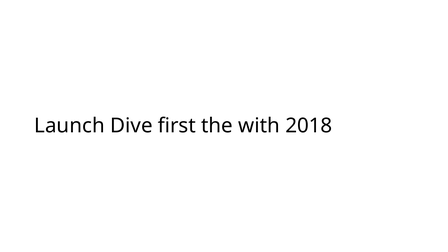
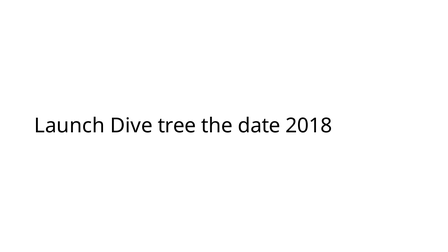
first: first -> tree (177, 126)
with: with -> date (259, 126)
